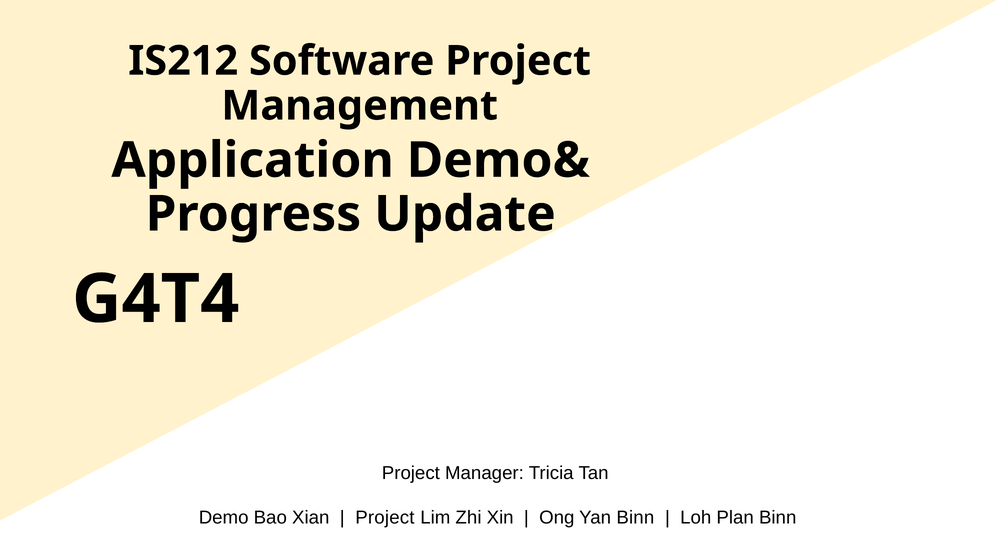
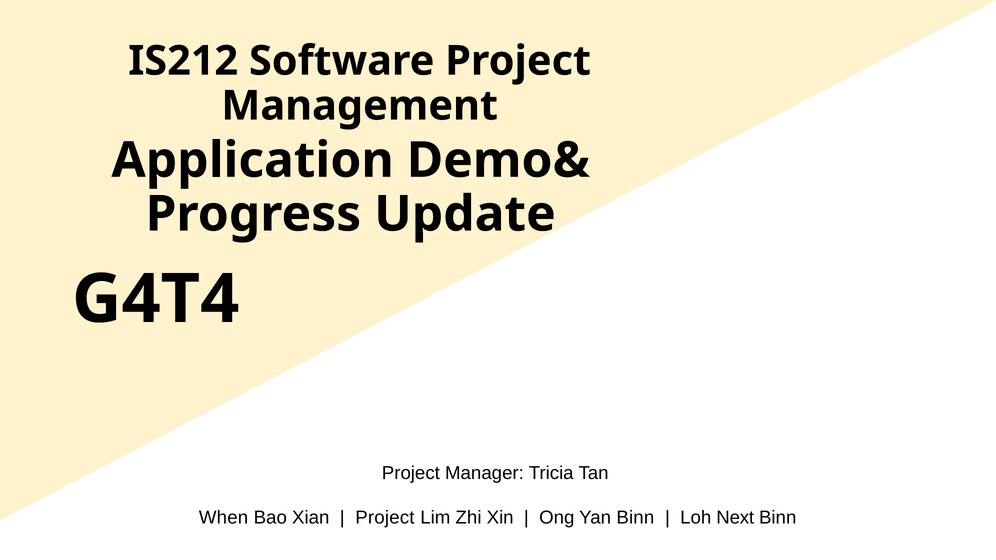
Demo: Demo -> When (224, 518)
Plan: Plan -> Next (735, 518)
